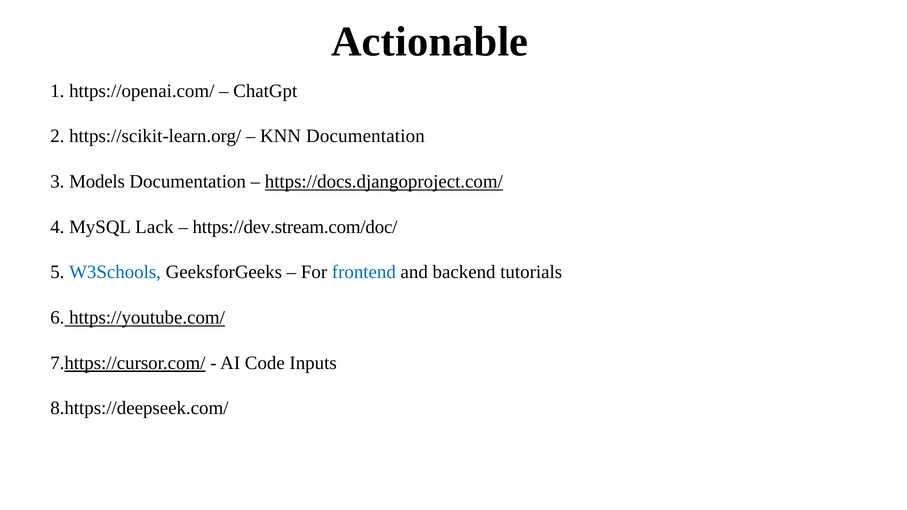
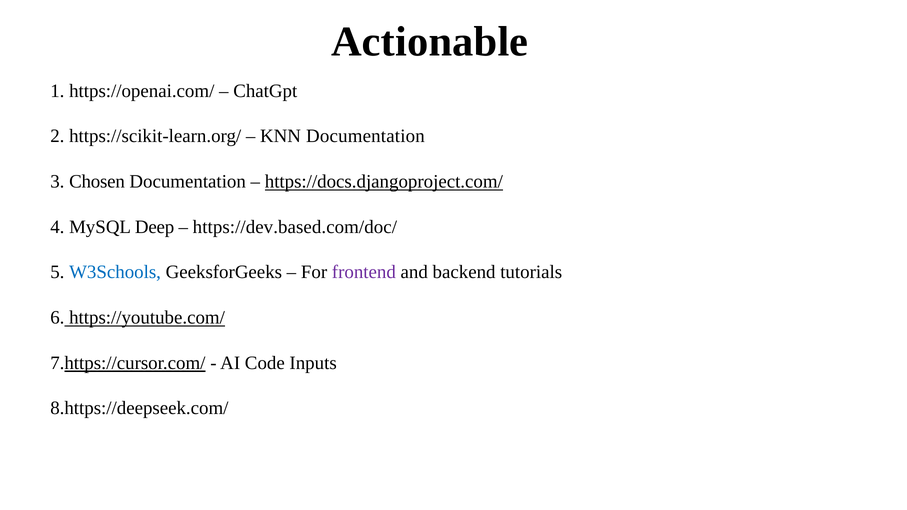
Models: Models -> Chosen (97, 182)
Lack: Lack -> Deep (155, 227)
https://dev.stream.com/doc/: https://dev.stream.com/doc/ -> https://dev.based.com/doc/ (295, 227)
frontend colour: blue -> purple (364, 272)
